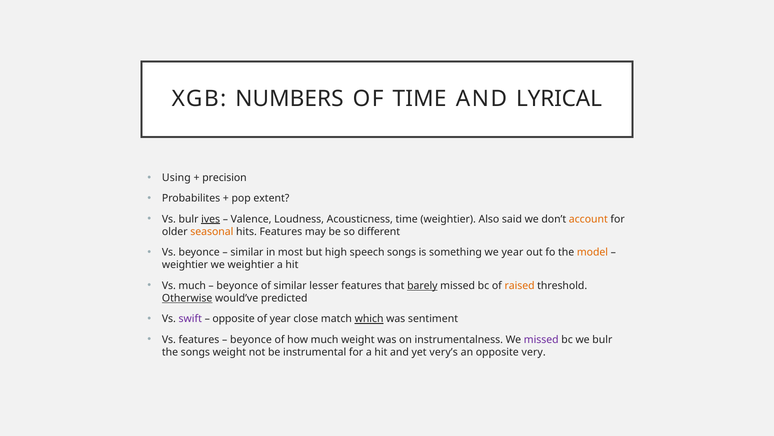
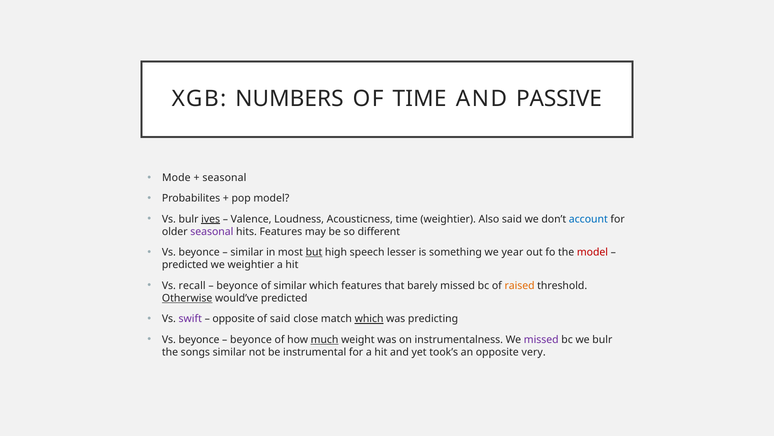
LYRICAL: LYRICAL -> PASSIVE (559, 99)
Using: Using -> Mode (176, 177)
precision: precision -> seasonal (224, 177)
pop extent: extent -> model (271, 198)
account colour: orange -> blue (588, 219)
seasonal colour: orange -> purple (212, 231)
but underline: none -> present (314, 252)
speech songs: songs -> lesser (402, 252)
model colour: orange -> red (593, 252)
weightier: weightier -> predicted (185, 265)
Vs much: much -> recall (192, 285)
similar lesser: lesser -> which (324, 285)
barely underline: present -> none (422, 285)
of year: year -> said (280, 318)
sentiment: sentiment -> predicting (433, 318)
features: features -> beyonce (199, 339)
much underline: none -> present (325, 339)
songs weight: weight -> similar (229, 352)
very’s: very’s -> took’s (444, 352)
